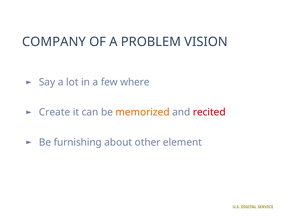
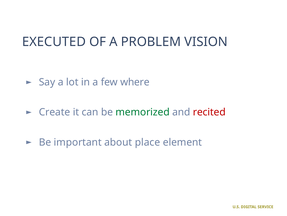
COMPANY: COMPANY -> EXECUTED (54, 42)
memorized colour: orange -> green (143, 112)
furnishing: furnishing -> important (78, 142)
other: other -> place (148, 142)
